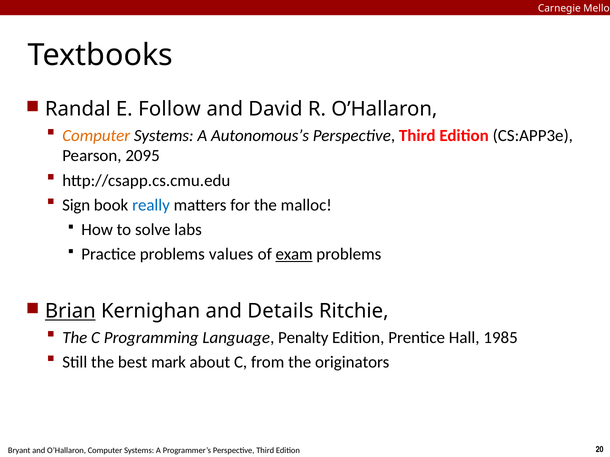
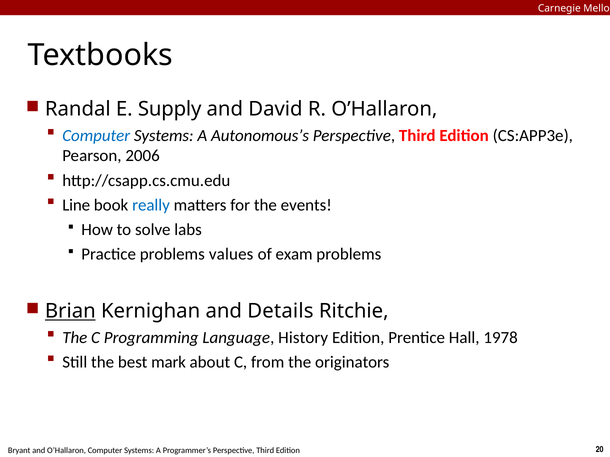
Follow: Follow -> Supply (170, 109)
Computer colour: orange -> blue (96, 136)
2095: 2095 -> 2006 (143, 156)
Sign: Sign -> Line (76, 205)
malloc: malloc -> events (306, 205)
exam underline: present -> none (294, 254)
Penalty: Penalty -> History (303, 338)
1985: 1985 -> 1978 (501, 338)
